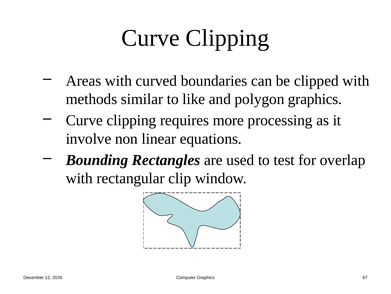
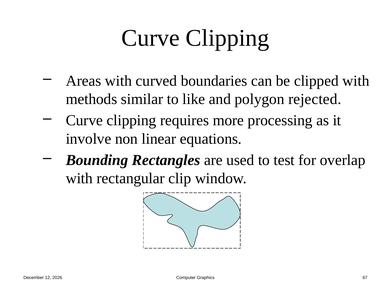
polygon graphics: graphics -> rejected (315, 99)
